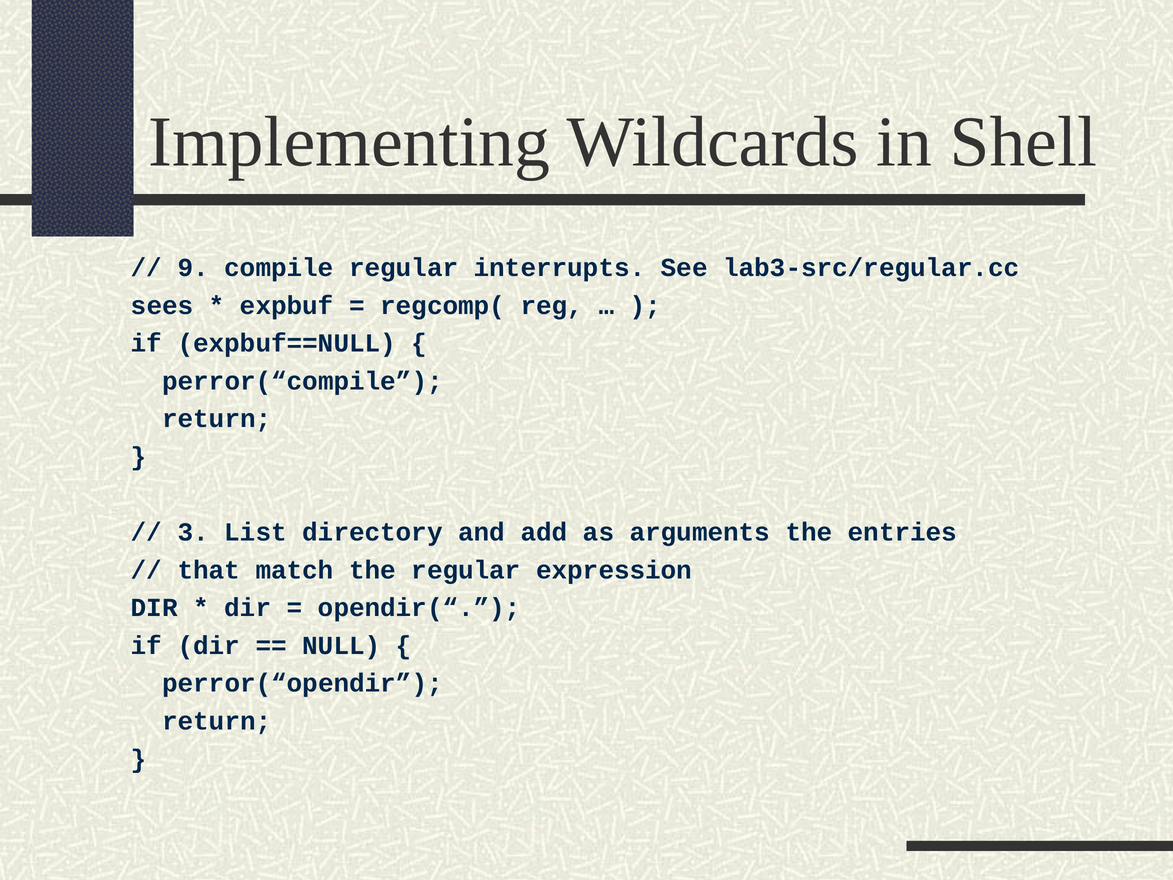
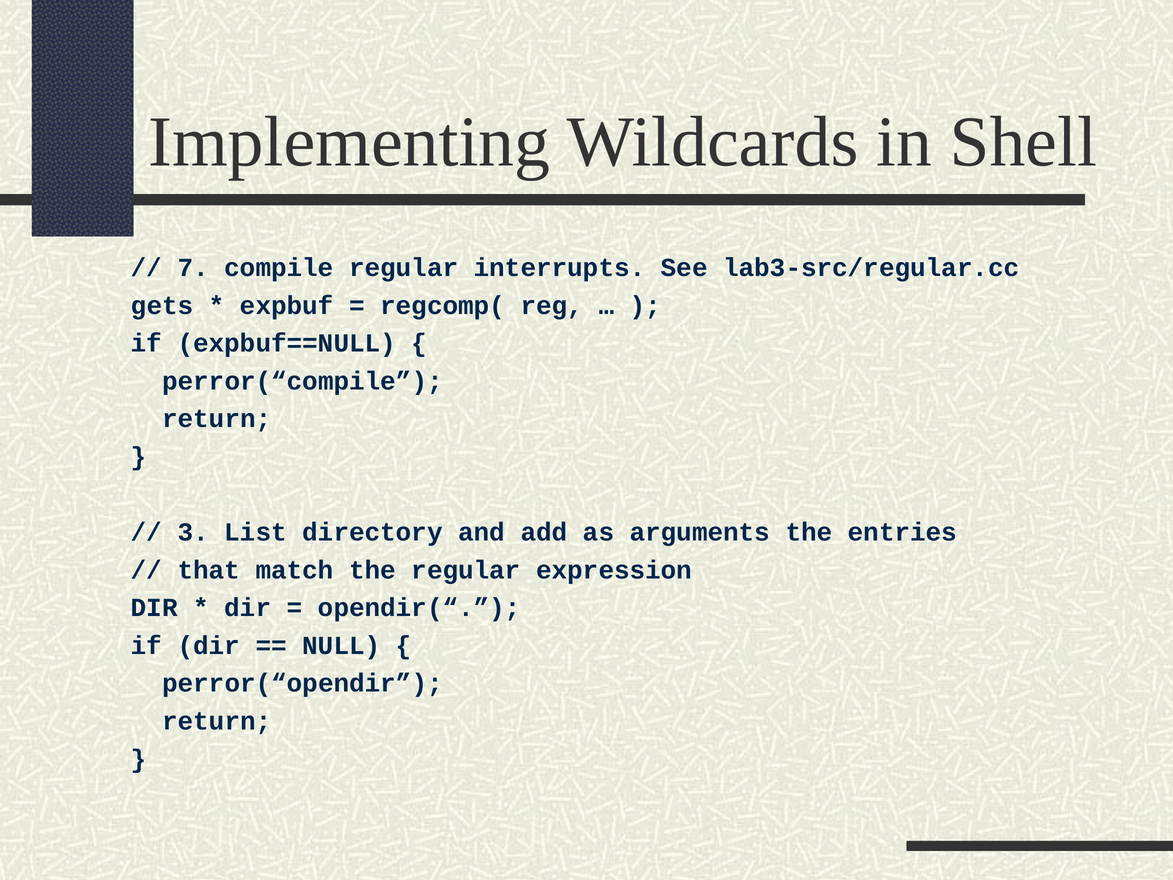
9: 9 -> 7 (193, 268)
sees: sees -> gets (162, 305)
